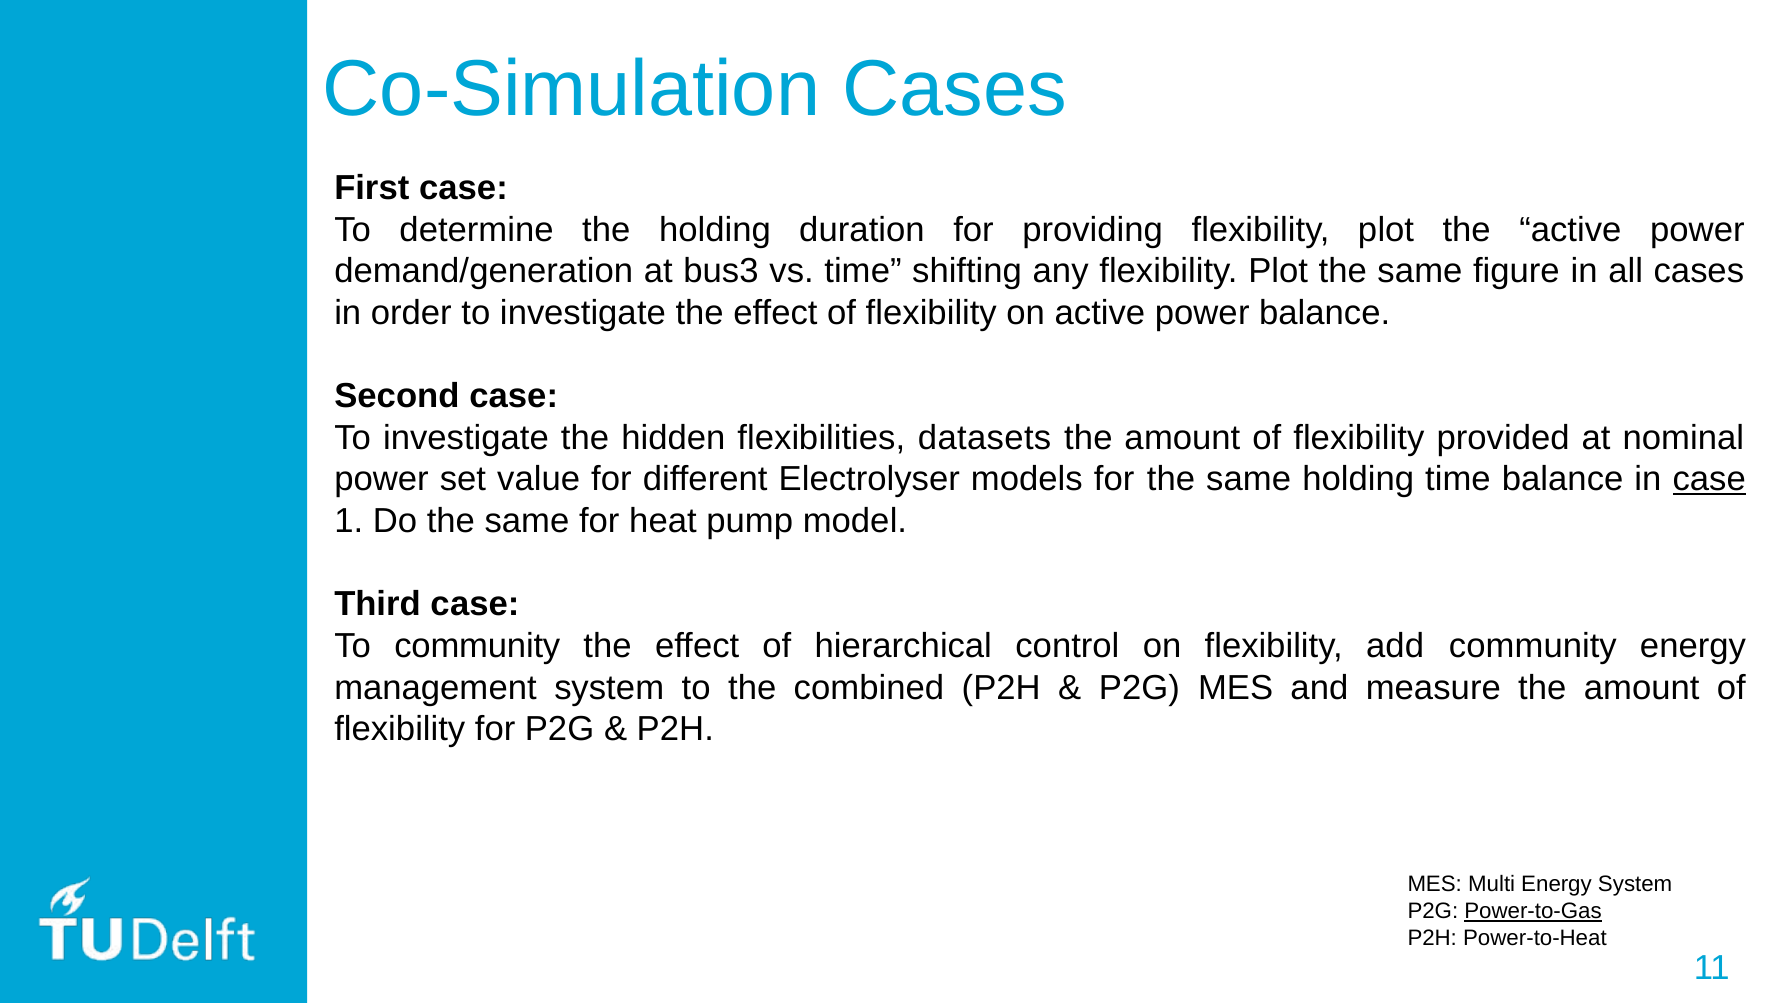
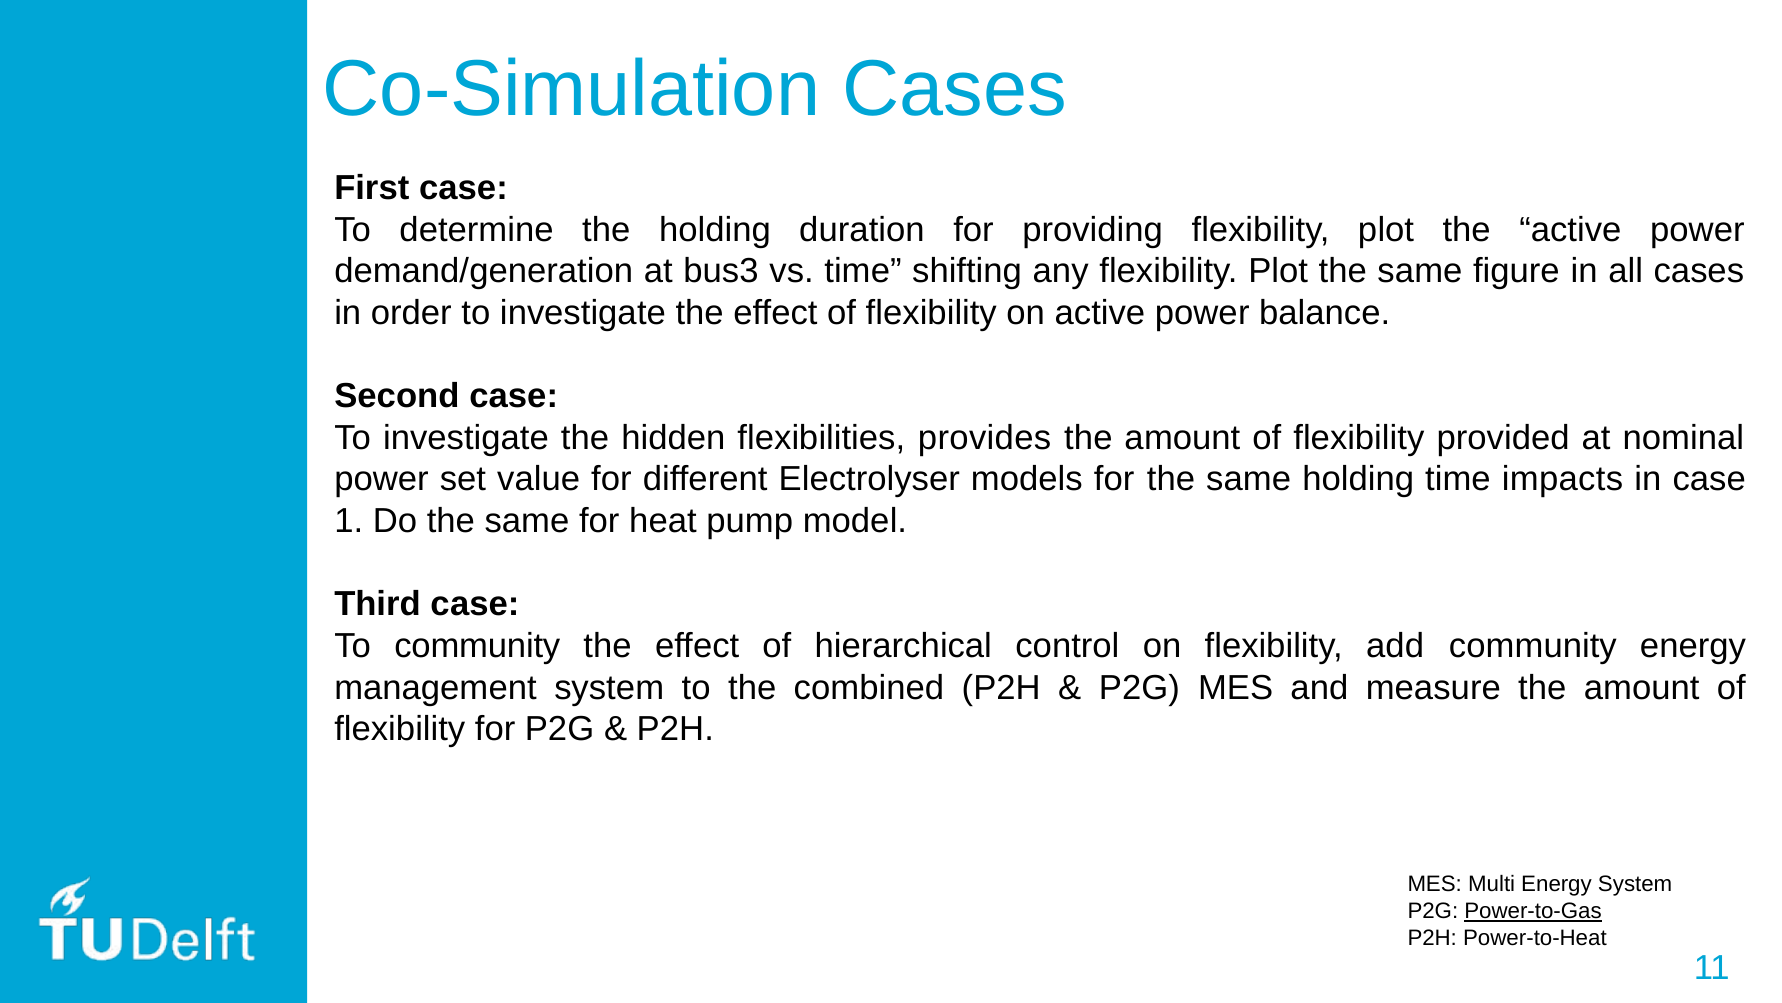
datasets: datasets -> provides (985, 438)
time balance: balance -> impacts (1563, 479)
case underline: present -> none (1709, 479)
